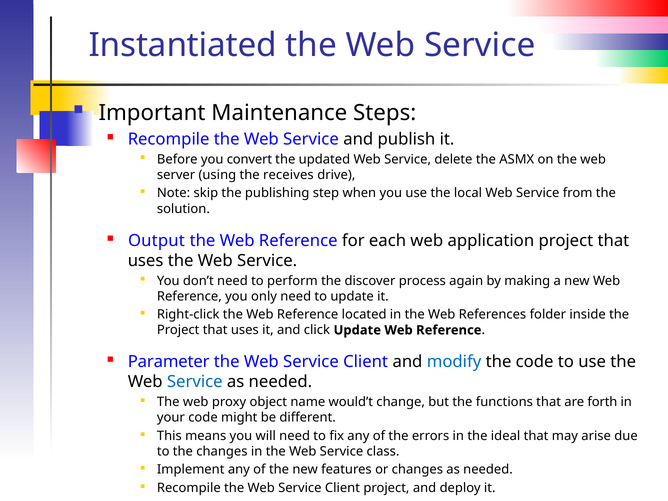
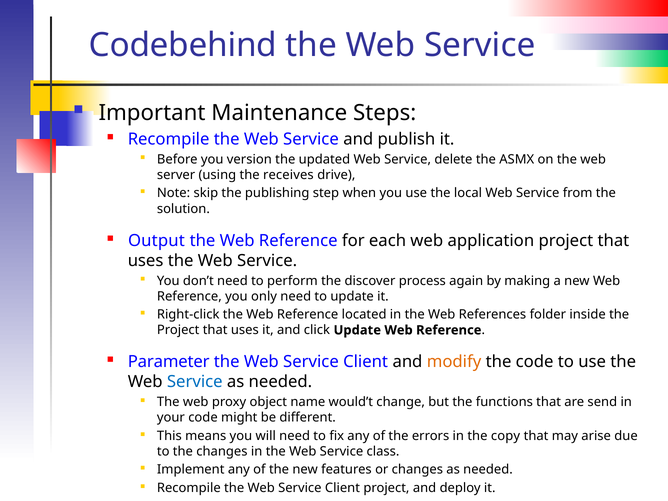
Instantiated: Instantiated -> Codebehind (183, 45)
convert: convert -> version (249, 159)
modify colour: blue -> orange (454, 362)
forth: forth -> send (602, 402)
ideal: ideal -> copy (506, 436)
